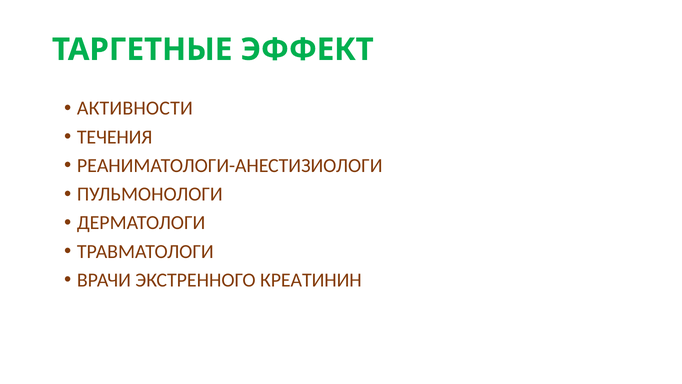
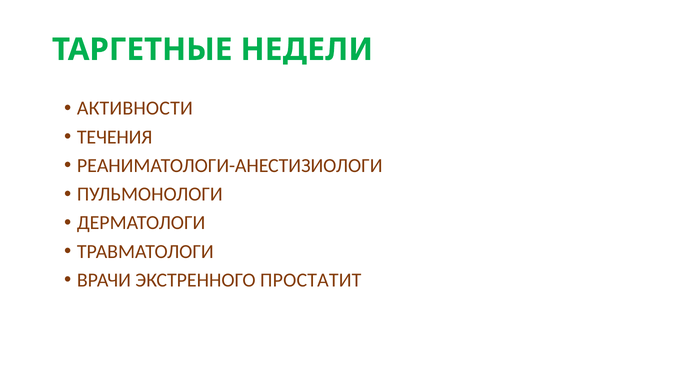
ЭФФЕКТ: ЭФФЕКТ -> НЕДЕЛИ (307, 50)
КРЕАТИНИН: КРЕАТИНИН -> ПРОСТАТИТ (311, 280)
